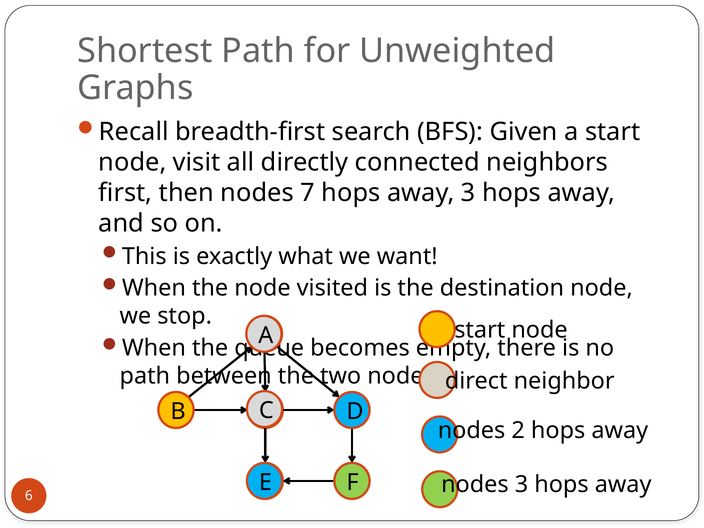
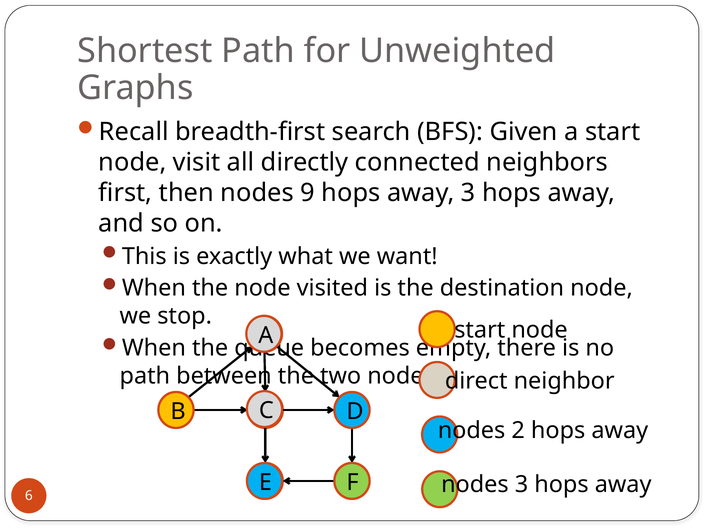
7: 7 -> 9 (308, 193)
